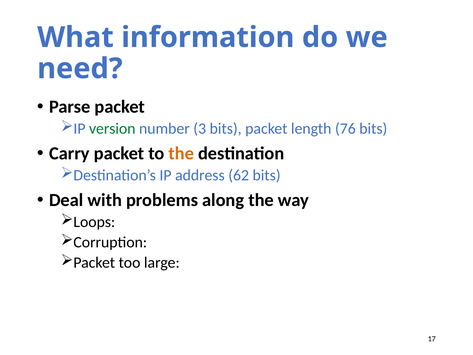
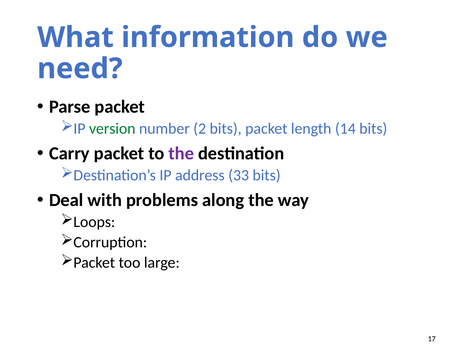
3: 3 -> 2 (200, 128)
76: 76 -> 14 (345, 128)
the colour: orange -> purple (181, 153)
62: 62 -> 33 (239, 175)
